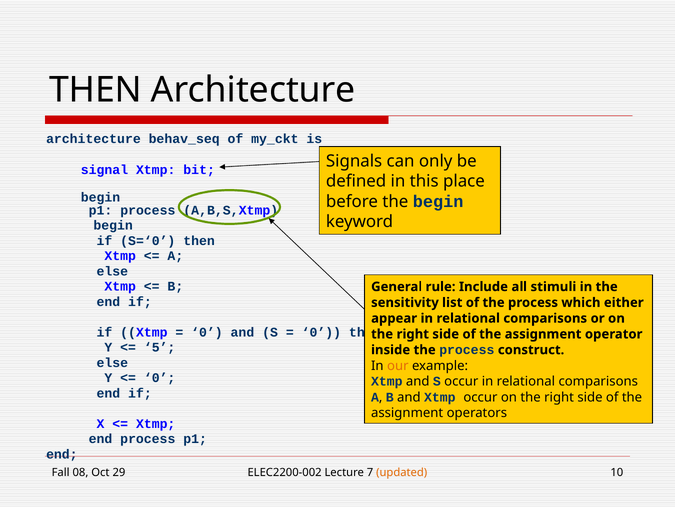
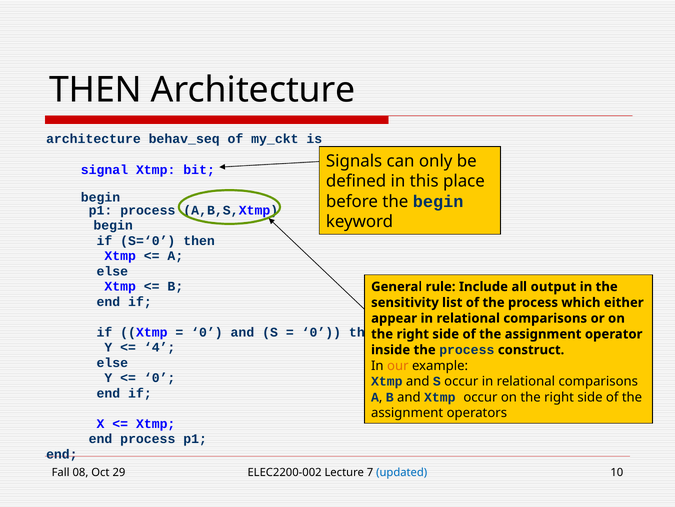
stimuli: stimuli -> output (553, 286)
5: 5 -> 4 (160, 347)
updated colour: orange -> blue (402, 472)
